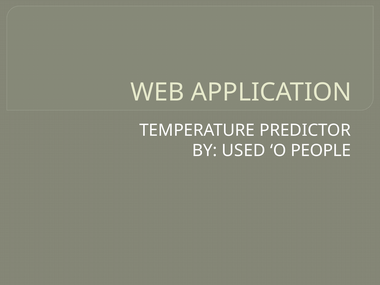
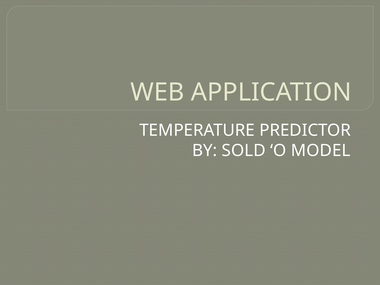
USED: USED -> SOLD (244, 151)
PEOPLE: PEOPLE -> MODEL (321, 151)
